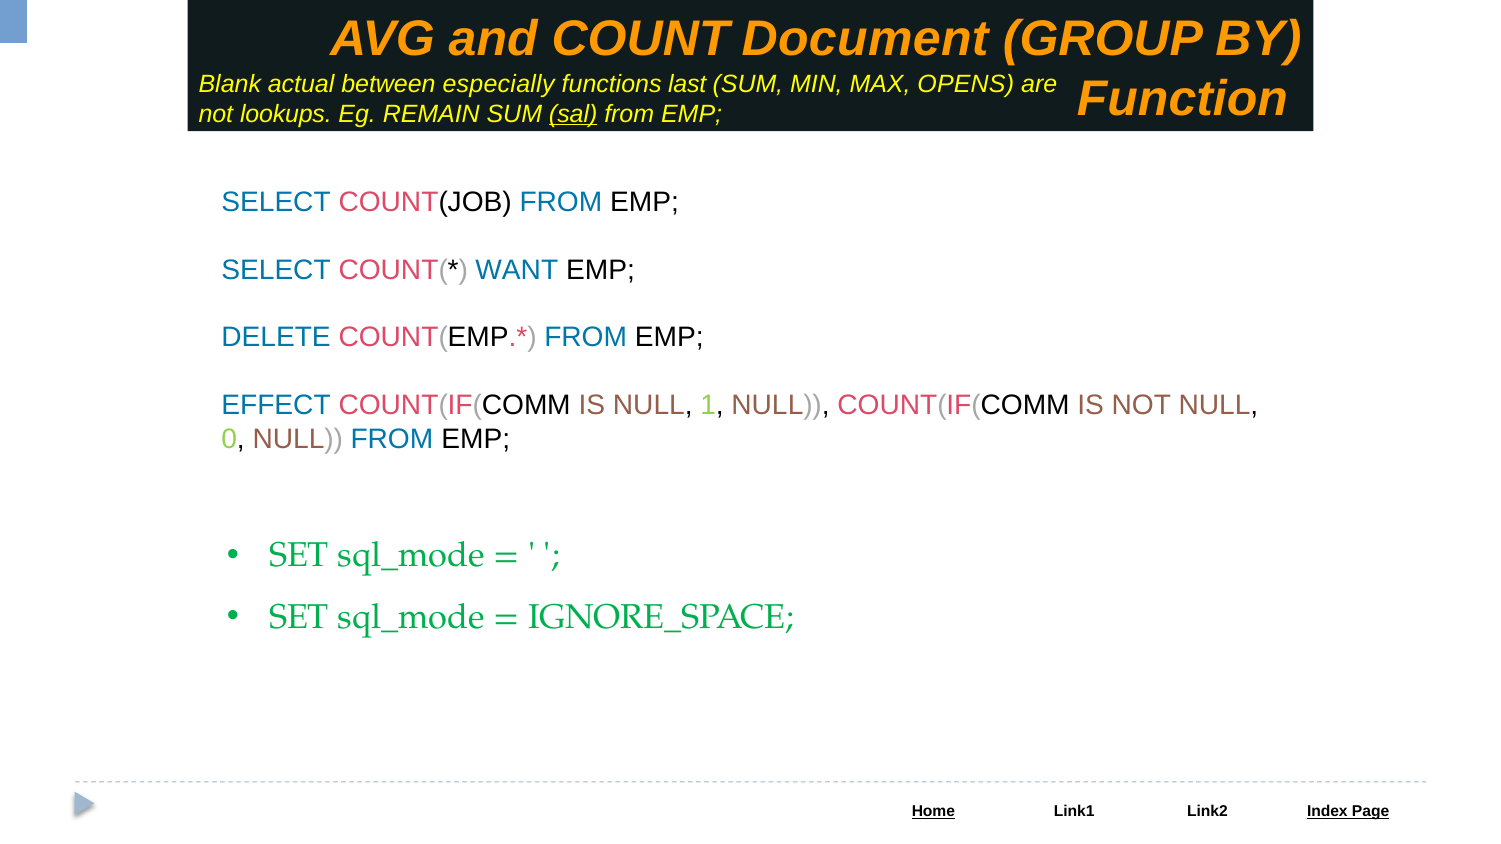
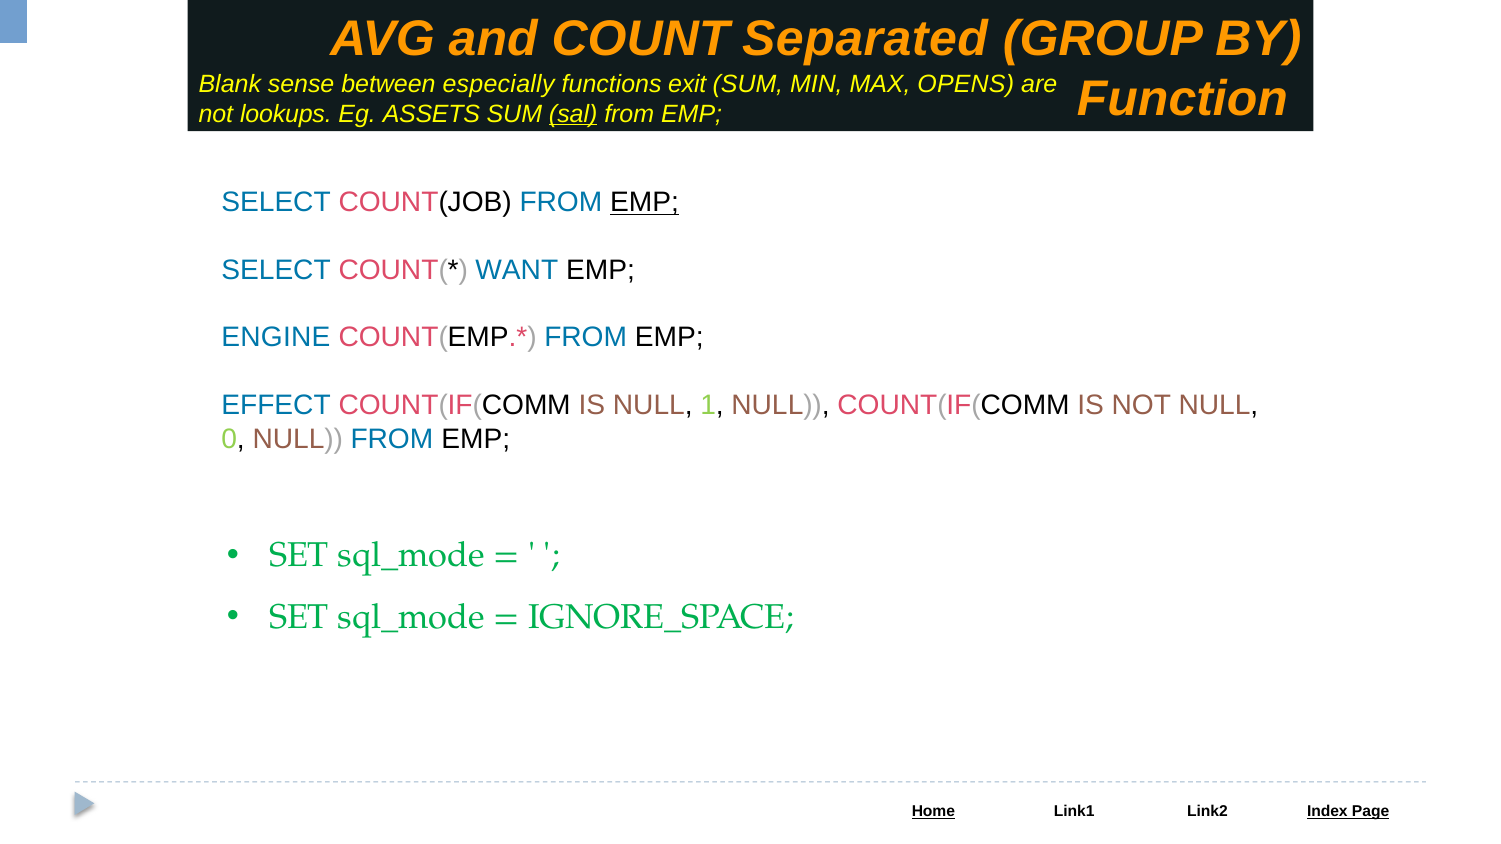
Document: Document -> Separated (865, 39)
actual: actual -> sense (301, 84)
last: last -> exit (687, 84)
REMAIN: REMAIN -> ASSETS (431, 114)
EMP underline: none -> present (645, 203)
DELETE: DELETE -> ENGINE (276, 338)
